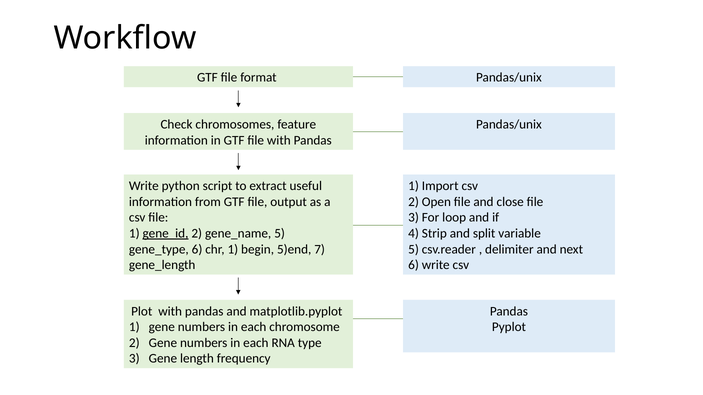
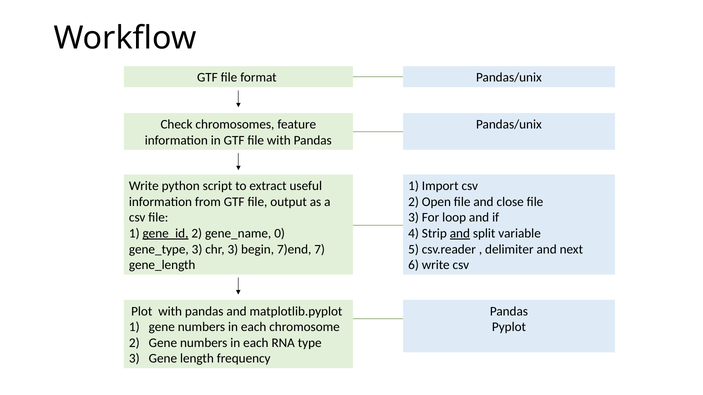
gene_name 5: 5 -> 0 (280, 234)
and underline: none -> present (460, 234)
gene_type 6: 6 -> 3 (197, 249)
chr 1: 1 -> 3 (233, 249)
5)end: 5)end -> 7)end (294, 249)
